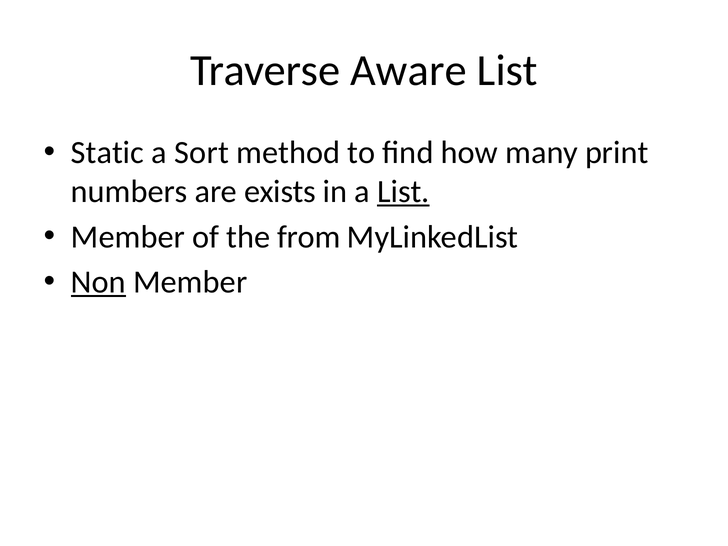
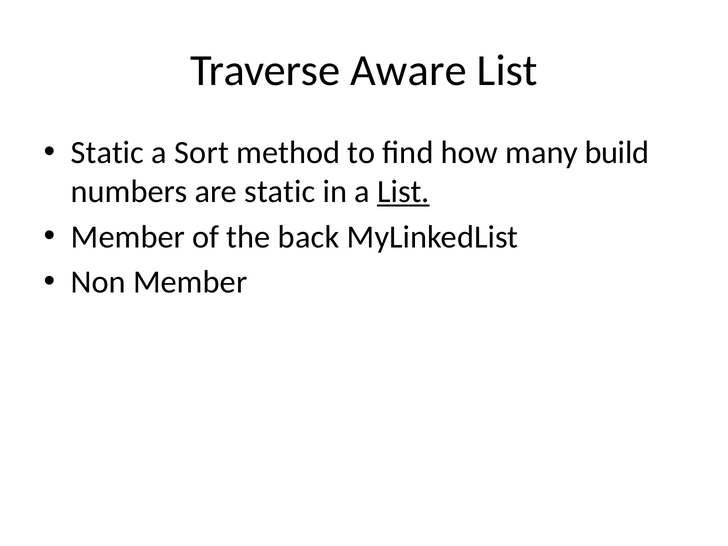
print: print -> build (617, 153)
are exists: exists -> static (280, 192)
from: from -> back (309, 237)
Non underline: present -> none (98, 282)
